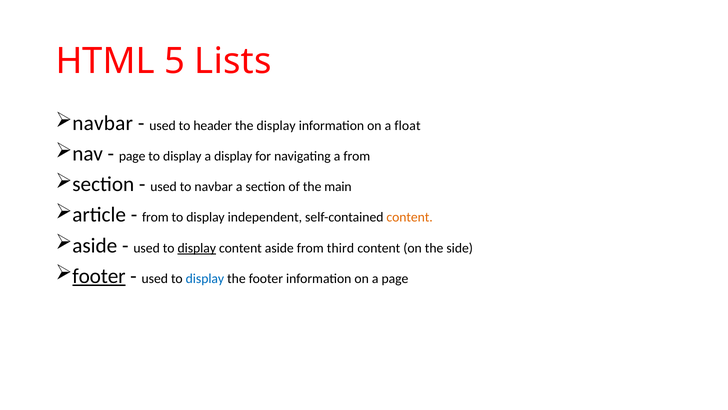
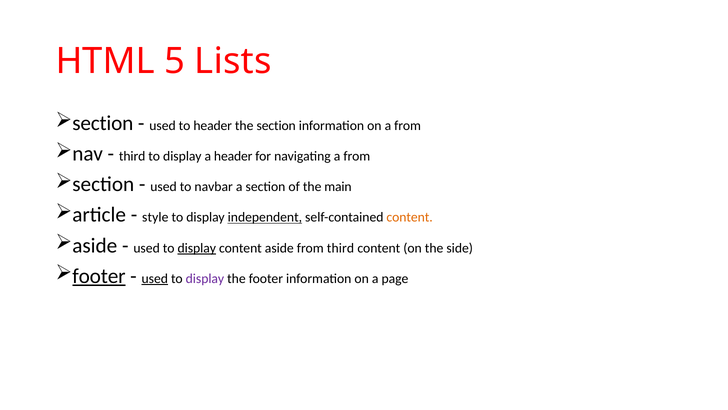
navbar: navbar -> section (103, 123)
the display: display -> section (276, 126)
on a float: float -> from (408, 126)
page: page -> third (132, 156)
a display: display -> header (233, 156)
from: from -> style (155, 217)
independent underline: none -> present (265, 217)
used underline: none -> present (155, 278)
display colour: blue -> purple (205, 278)
